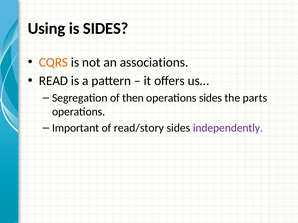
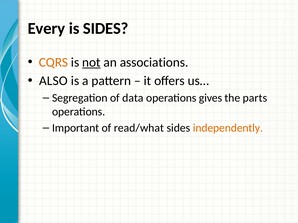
Using: Using -> Every (46, 29)
not underline: none -> present (91, 62)
READ: READ -> ALSO (53, 81)
then: then -> data (133, 98)
operations sides: sides -> gives (211, 98)
read/story: read/story -> read/what (139, 128)
independently colour: purple -> orange (228, 128)
